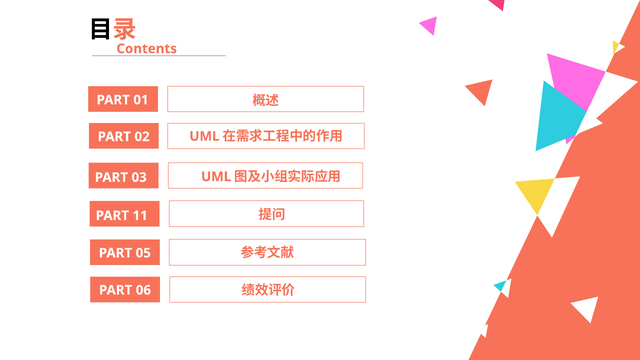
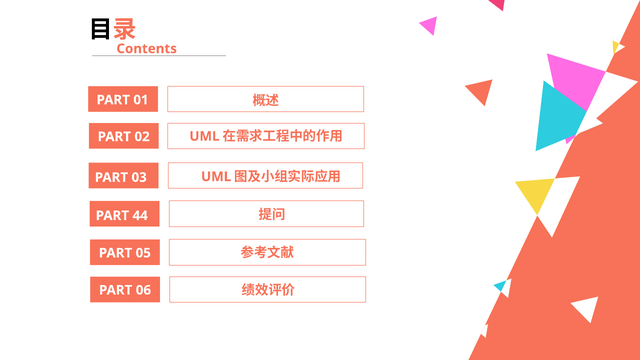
11: 11 -> 44 (140, 216)
